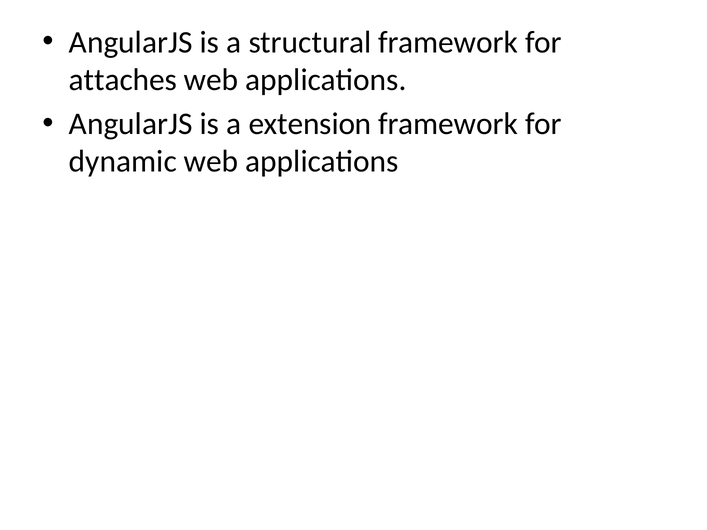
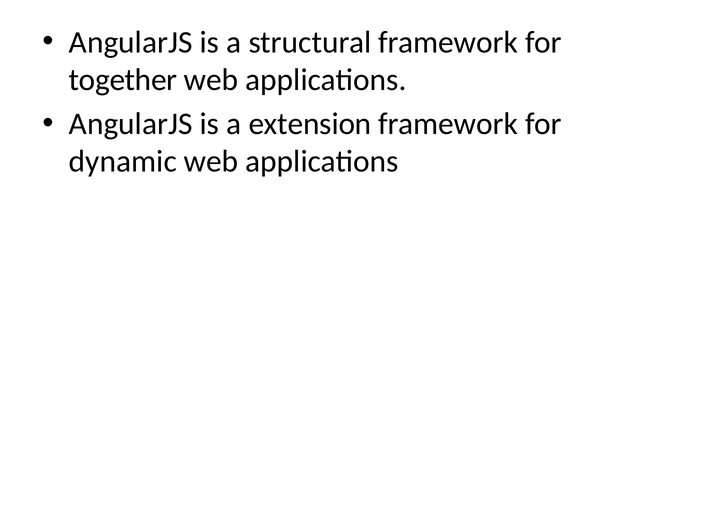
attaches: attaches -> together (123, 80)
